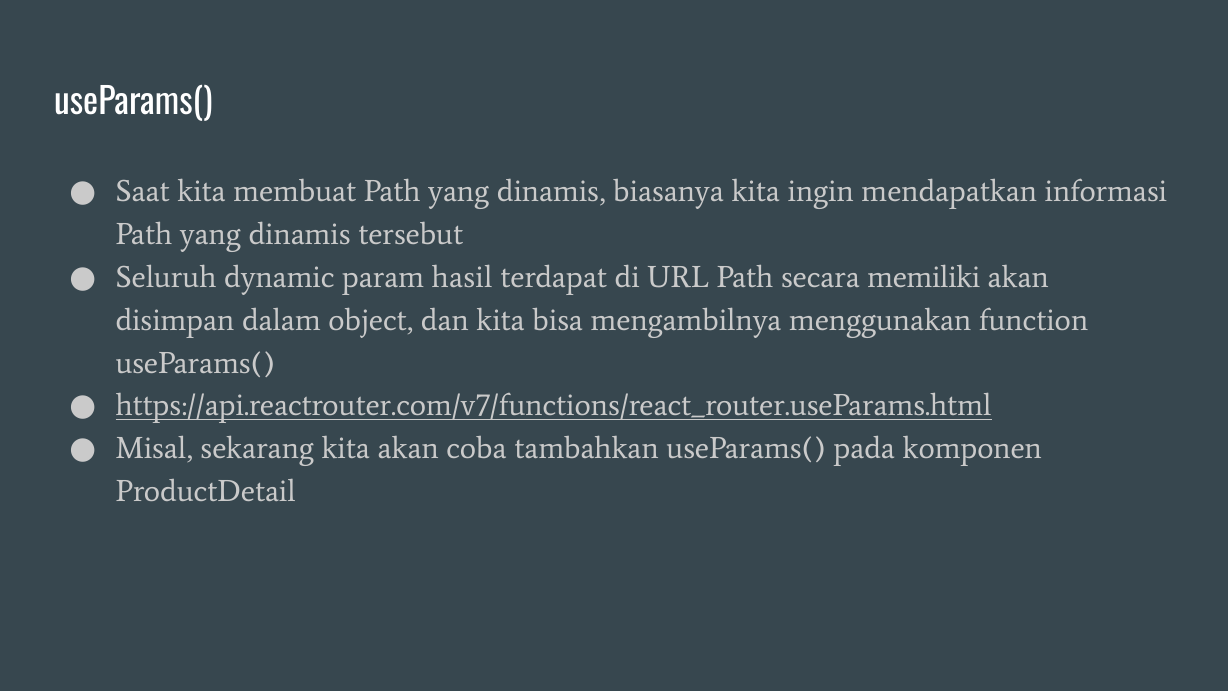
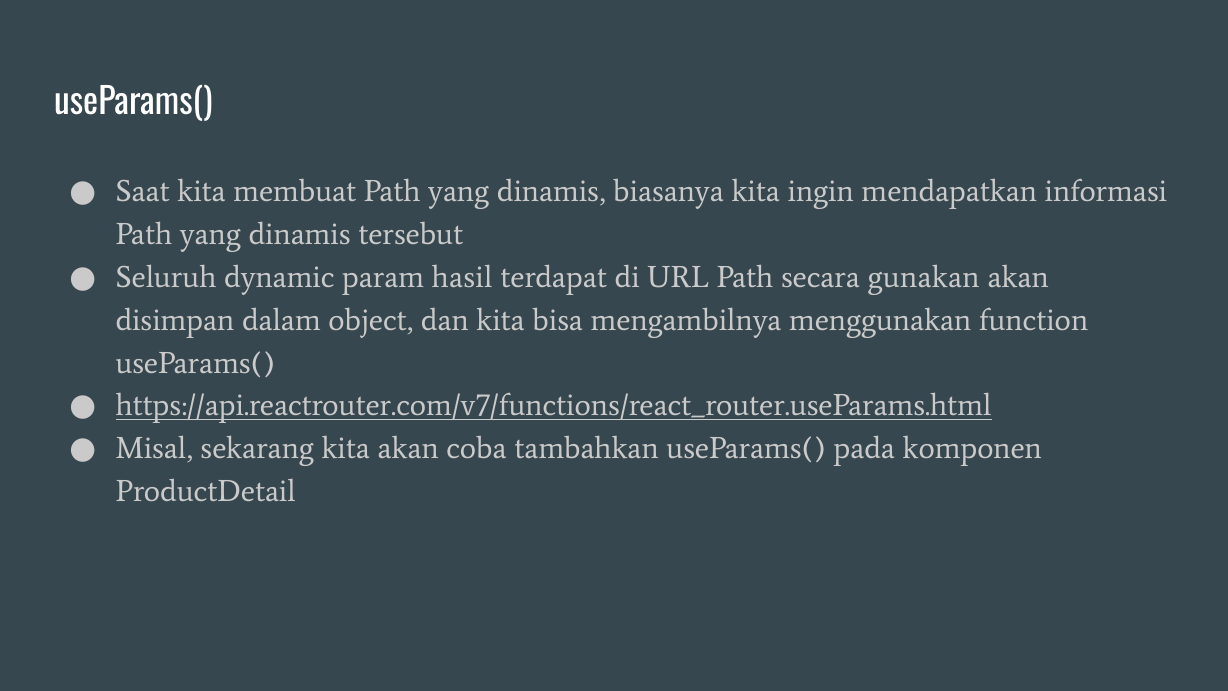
memiliki: memiliki -> gunakan (924, 277)
